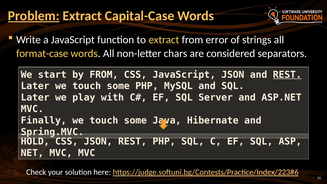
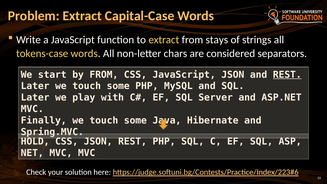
Problem underline: present -> none (34, 16)
error: error -> stays (217, 40)
format-case: format-case -> tokens-case (42, 54)
